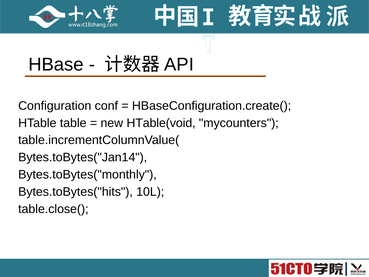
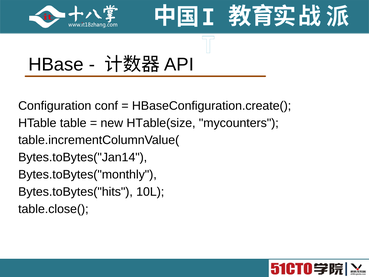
HTable(void: HTable(void -> HTable(size (161, 123)
